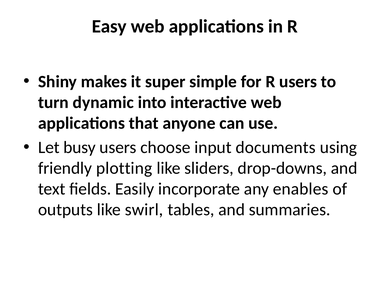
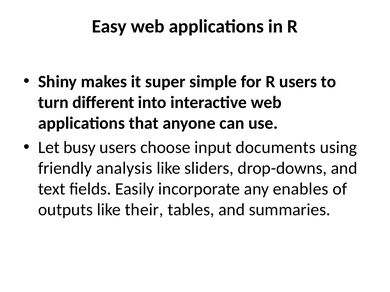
dynamic: dynamic -> different (103, 103)
plotting: plotting -> analysis (124, 169)
swirl: swirl -> their (144, 210)
